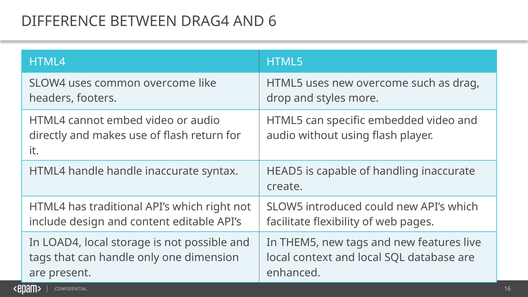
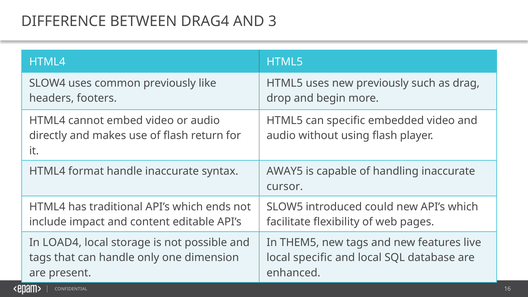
6: 6 -> 3 (272, 21)
common overcome: overcome -> previously (170, 83)
new overcome: overcome -> previously (382, 83)
styles: styles -> begin (331, 98)
HTML4 handle: handle -> format (86, 171)
HEAD5: HEAD5 -> AWAY5 (285, 171)
create: create -> cursor (285, 186)
right: right -> ends (218, 207)
design: design -> impact (87, 222)
local context: context -> specific (313, 258)
